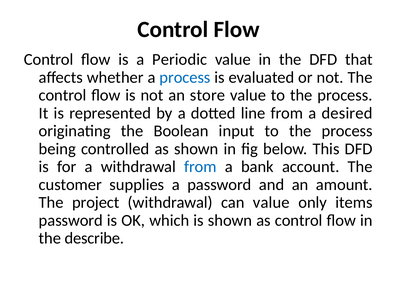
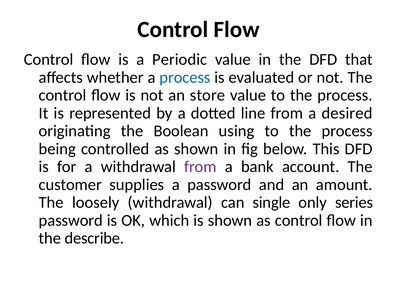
input: input -> using (237, 131)
from colour: blue -> purple (200, 167)
project: project -> loosely (96, 202)
can value: value -> single (272, 202)
items: items -> series (354, 202)
